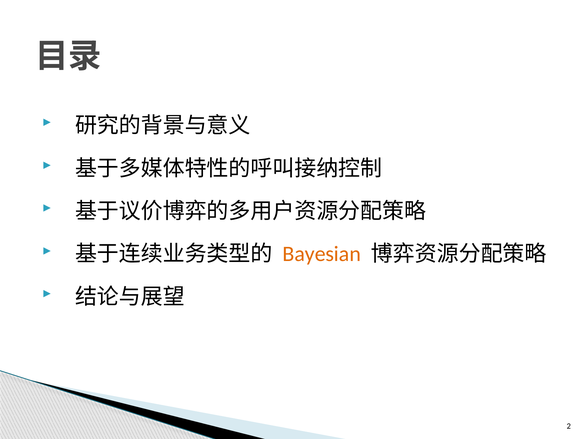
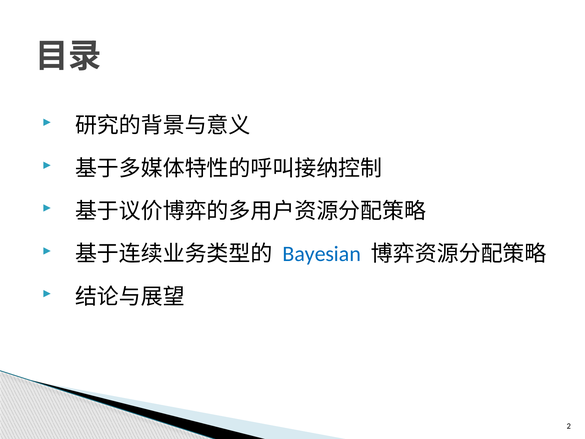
Bayesian colour: orange -> blue (322, 254)
